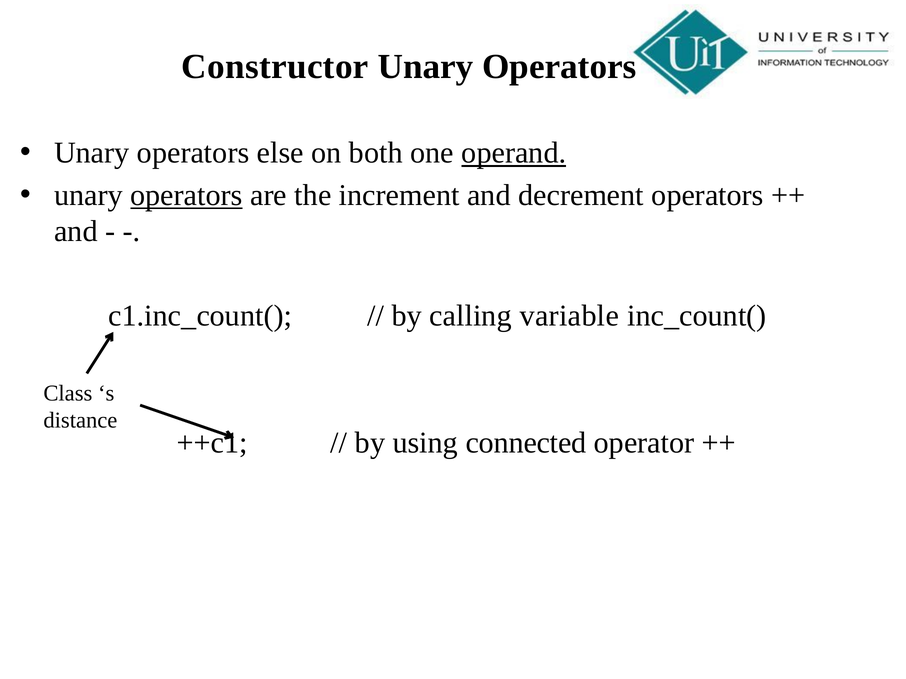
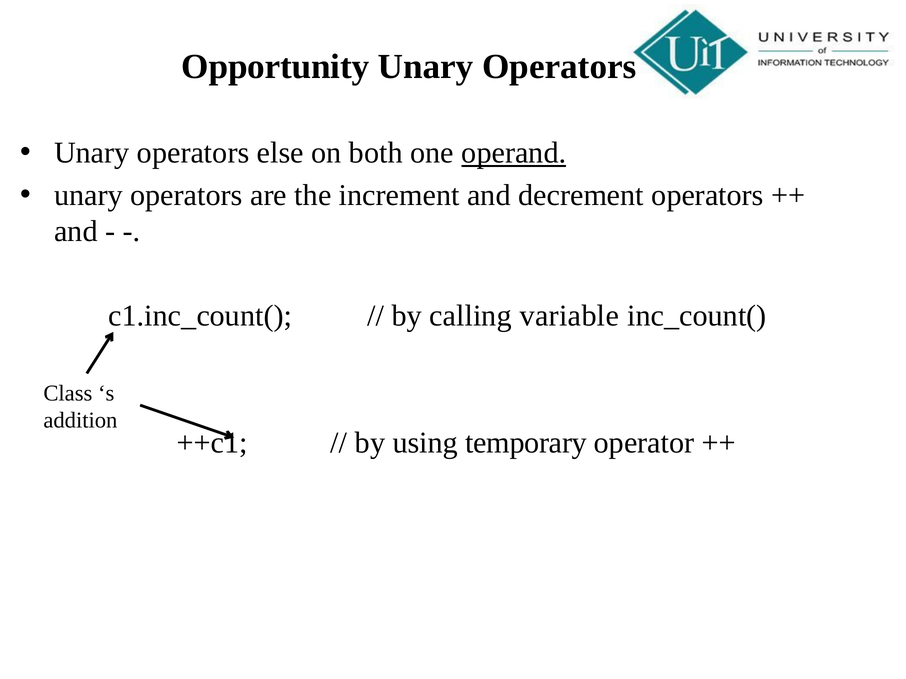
Constructor: Constructor -> Opportunity (275, 67)
operators underline: present -> none (186, 195)
distance: distance -> addition (80, 421)
connected: connected -> temporary (526, 443)
